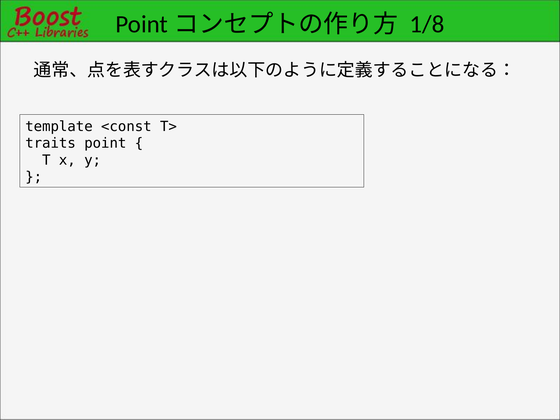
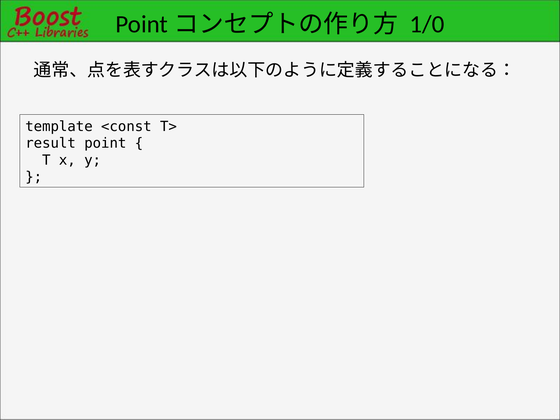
1/8: 1/8 -> 1/0 (427, 24)
traits: traits -> result (51, 143)
